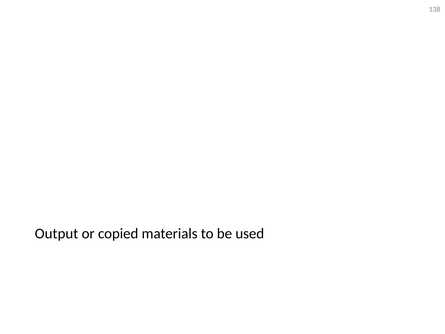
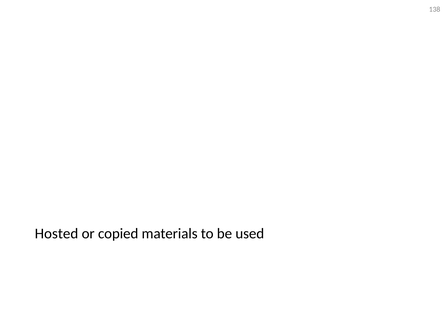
Output: Output -> Hosted (57, 234)
